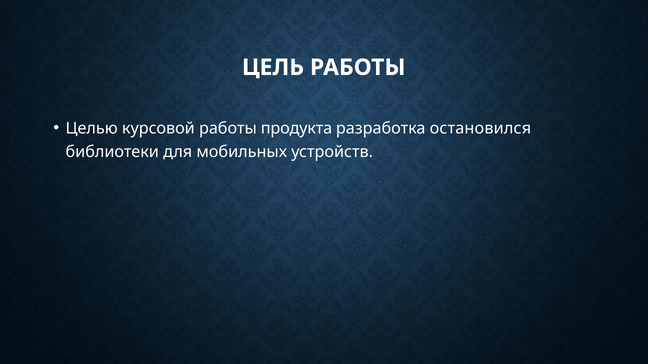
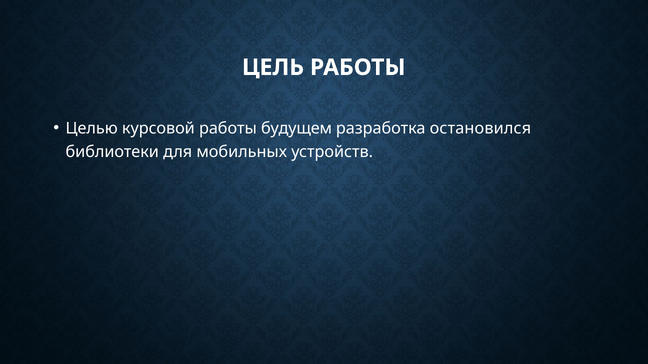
продукта: продукта -> будущем (296, 129)
